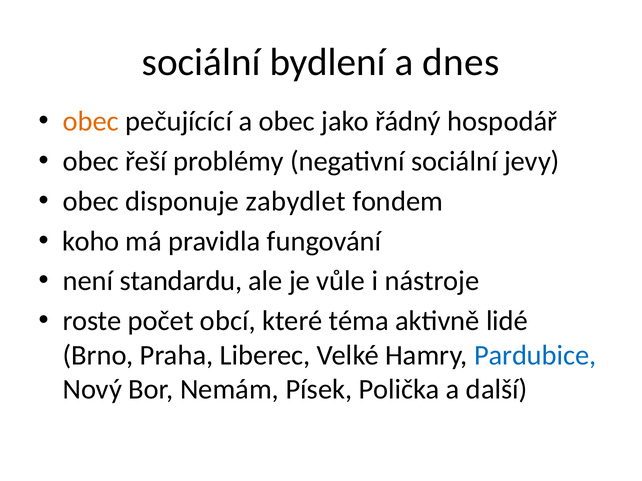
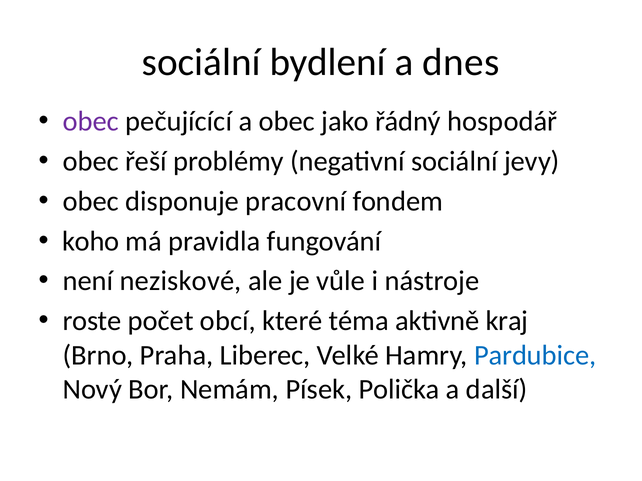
obec colour: orange -> purple (91, 122)
zabydlet: zabydlet -> pracovní (296, 201)
standardu: standardu -> neziskové (181, 281)
lidé: lidé -> kraj (507, 321)
